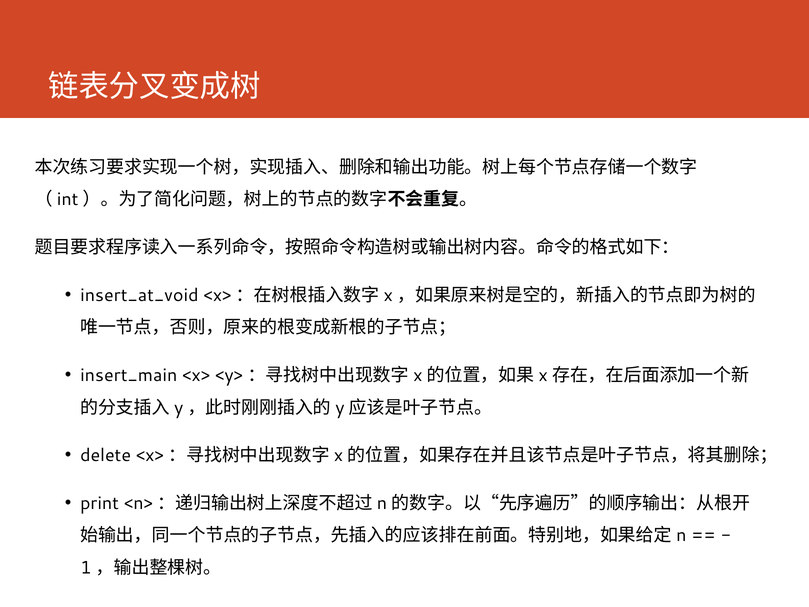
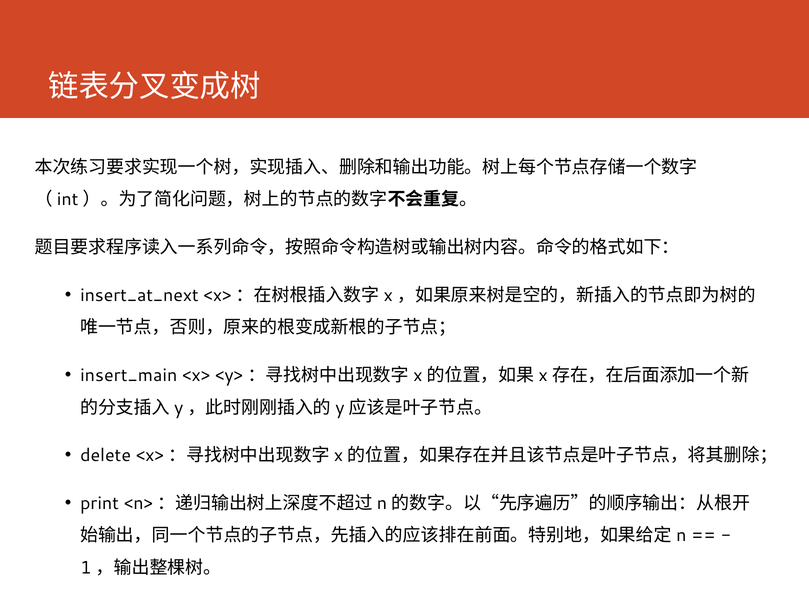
insert_at_void: insert_at_void -> insert_at_next (139, 295)
